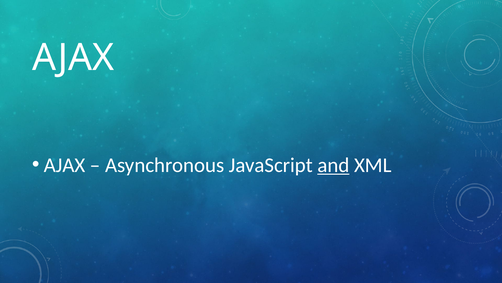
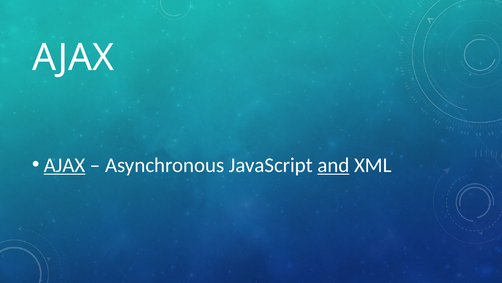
AJAX underline: none -> present (65, 165)
